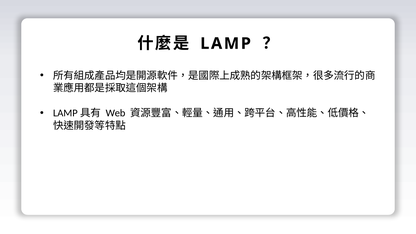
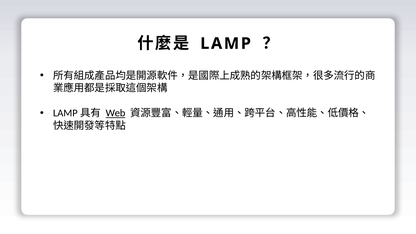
Web underline: none -> present (116, 113)
